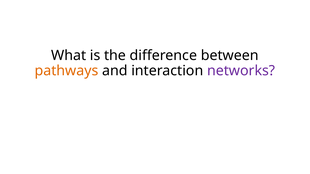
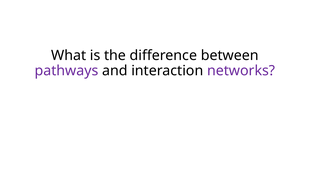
pathways colour: orange -> purple (66, 71)
